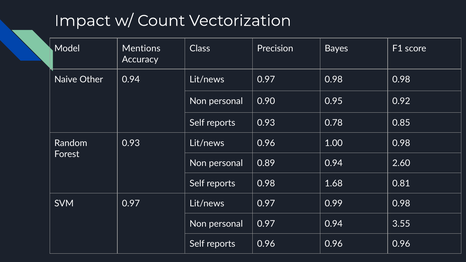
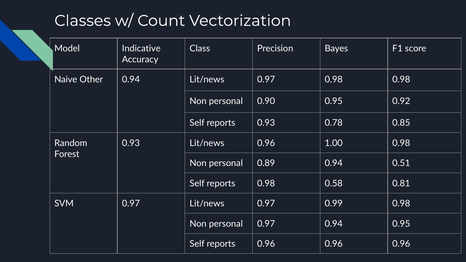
Impact: Impact -> Classes (83, 21)
Mentions: Mentions -> Indicative (141, 49)
2.60: 2.60 -> 0.51 (401, 163)
1.68: 1.68 -> 0.58 (334, 184)
0.94 3.55: 3.55 -> 0.95 (401, 224)
